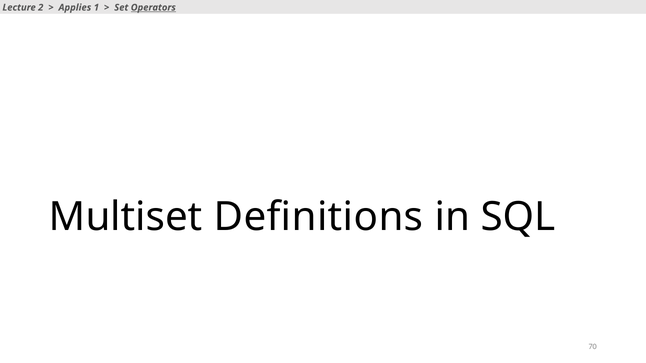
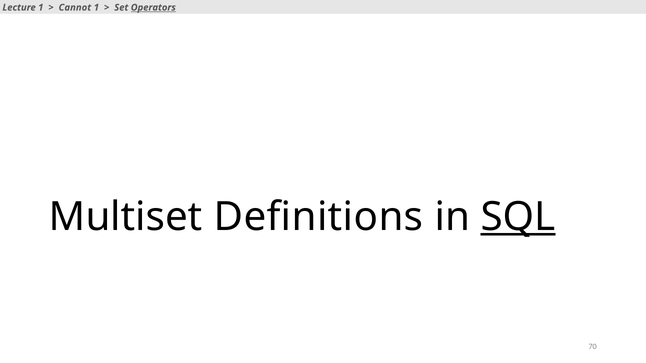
Lecture 2: 2 -> 1 (41, 7)
Applies: Applies -> Cannot (75, 7)
SQL underline: none -> present (518, 217)
